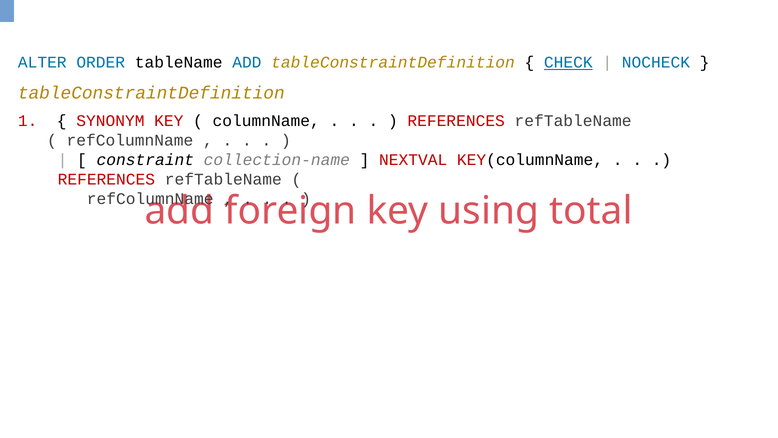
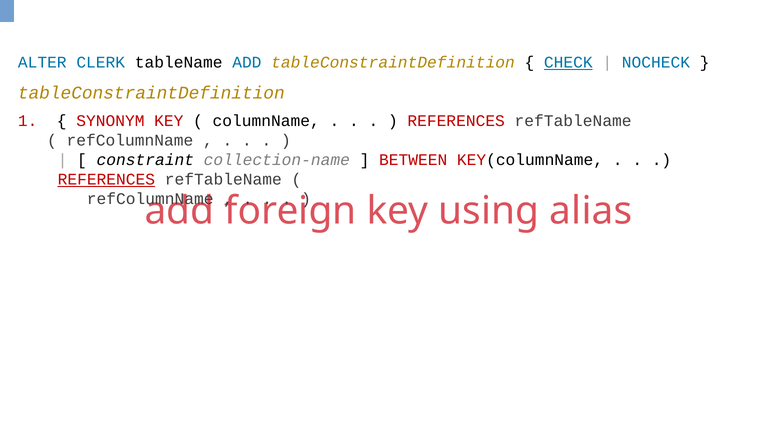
ORDER: ORDER -> CLERK (101, 63)
NEXTVAL: NEXTVAL -> BETWEEN (413, 160)
REFERENCES underline: none -> present (106, 179)
total: total -> alias (591, 211)
